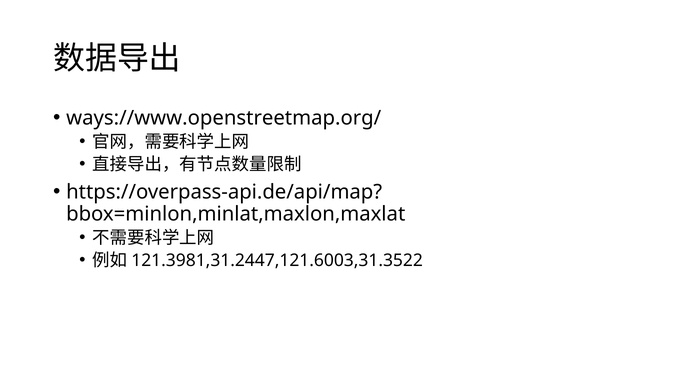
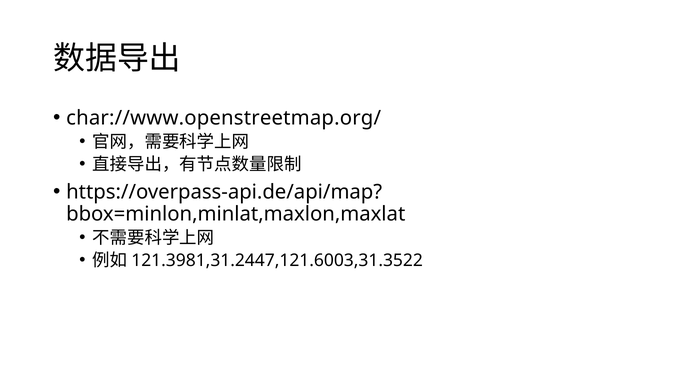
ways://www.openstreetmap.org/: ways://www.openstreetmap.org/ -> char://www.openstreetmap.org/ (224, 118)
